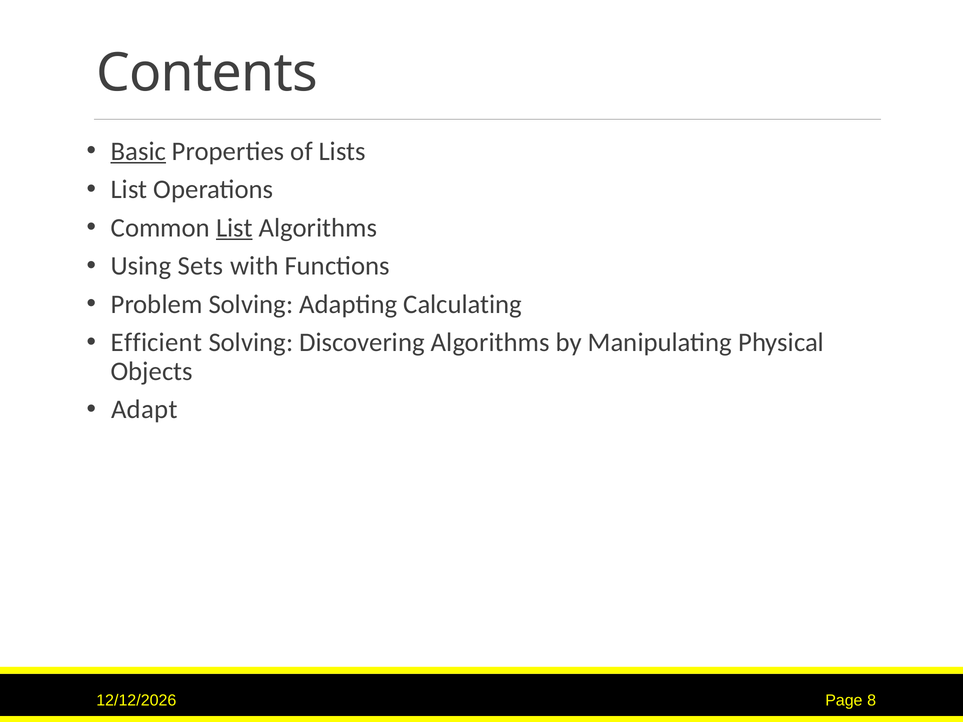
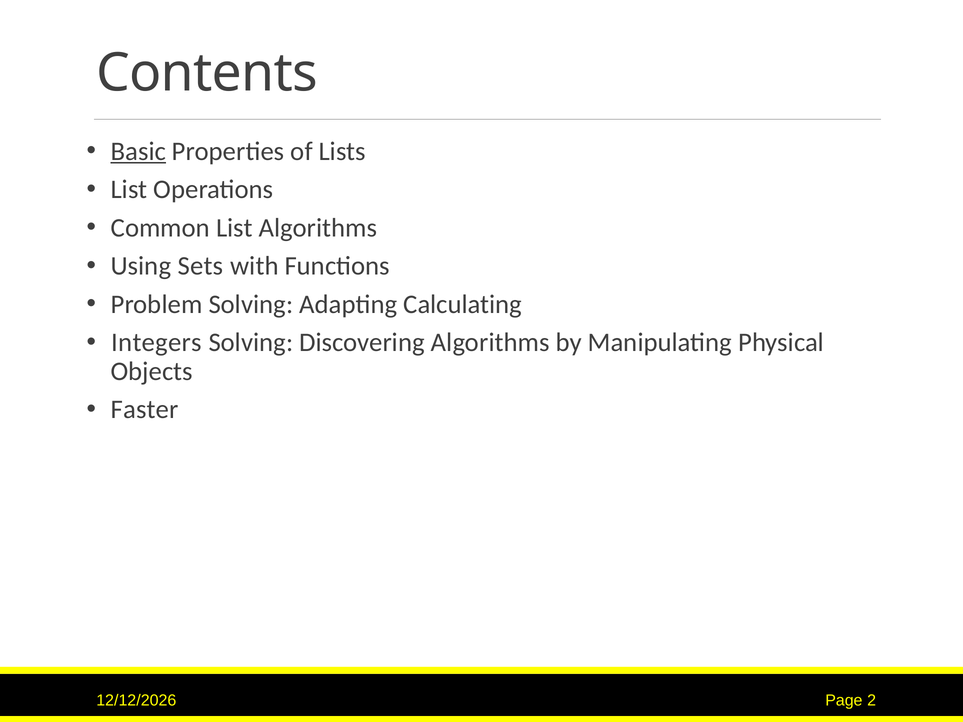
List underline: present -> none (234, 228)
Efficient: Efficient -> Integers (157, 343)
Adapt: Adapt -> Faster (145, 410)
8: 8 -> 2 (872, 701)
